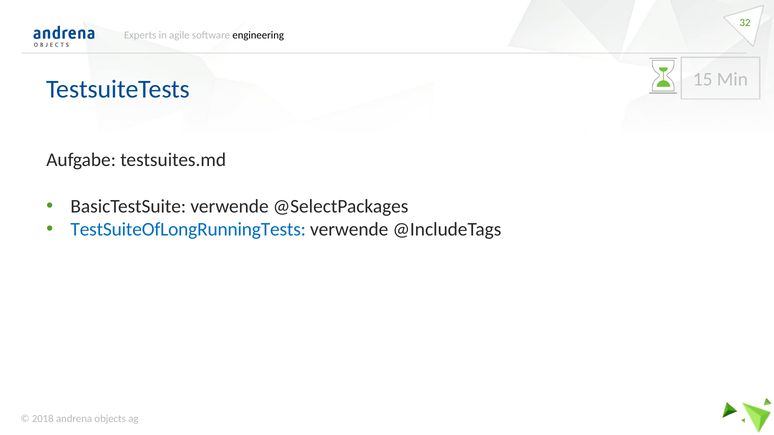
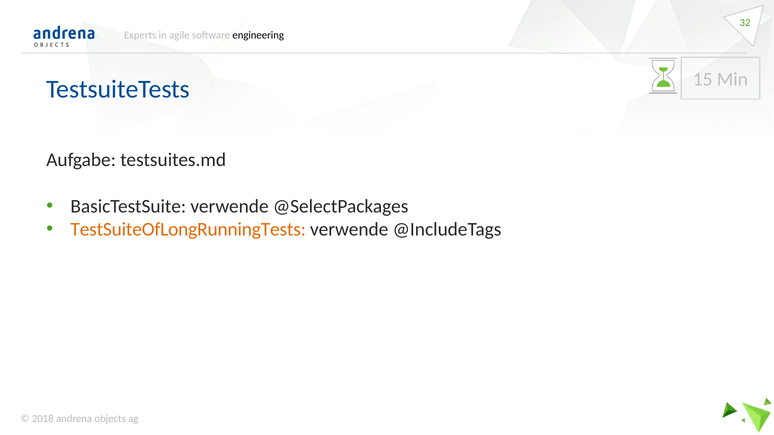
TestSuiteOfLongRunningTests colour: blue -> orange (188, 230)
